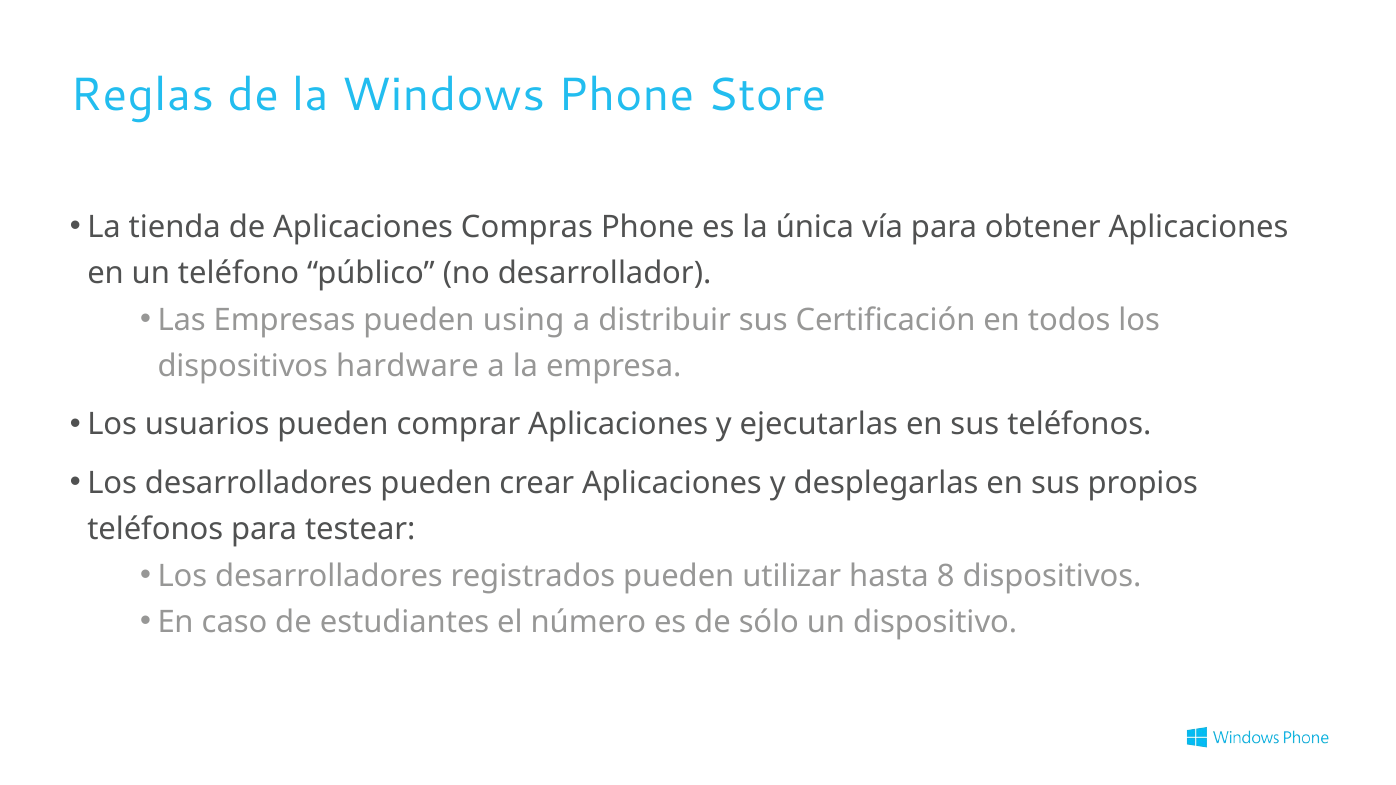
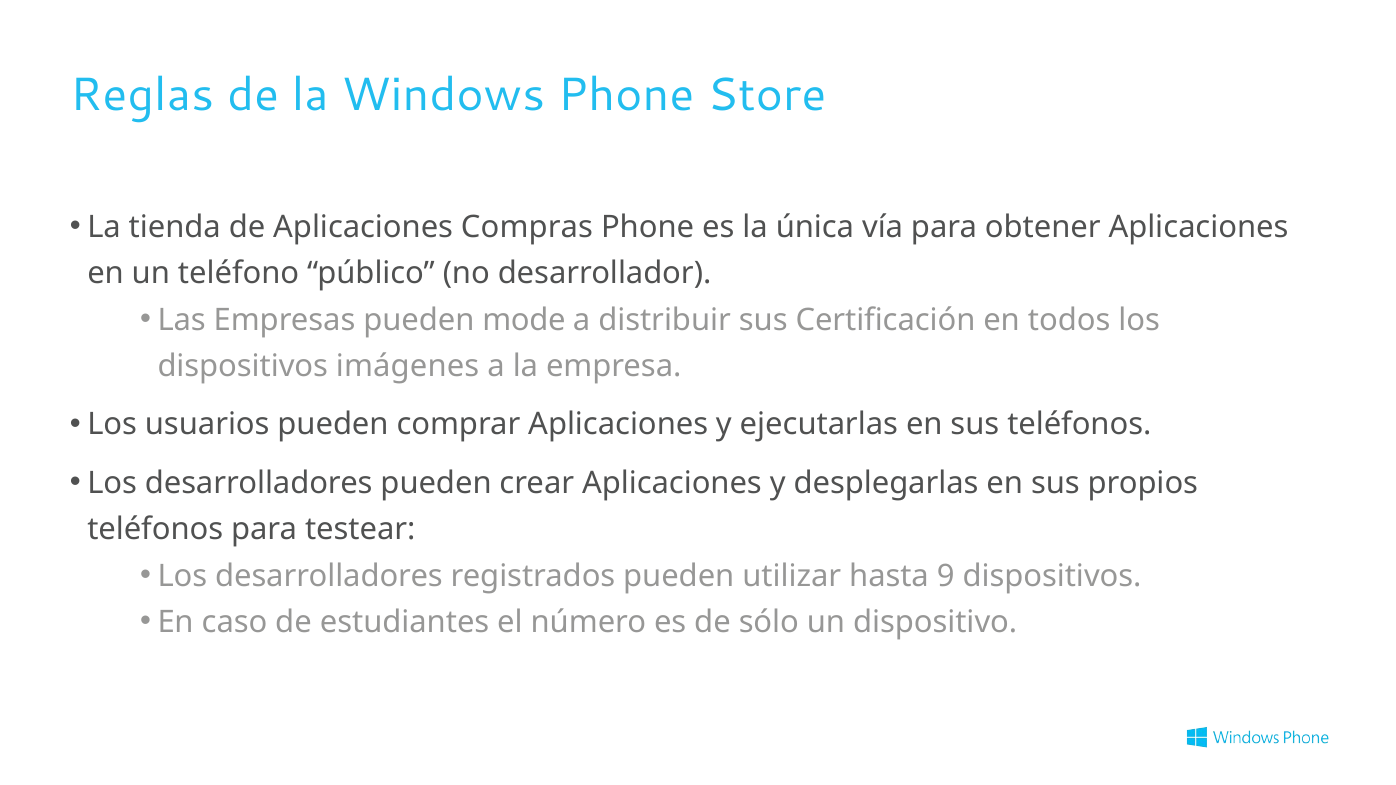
using: using -> mode (524, 320)
hardware: hardware -> imágenes (408, 367)
8: 8 -> 9 (946, 576)
